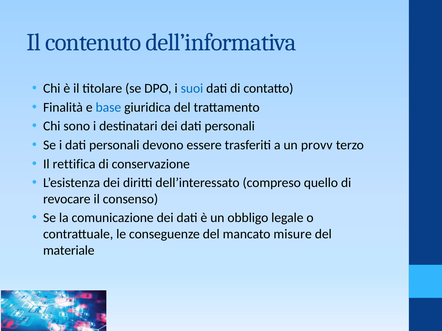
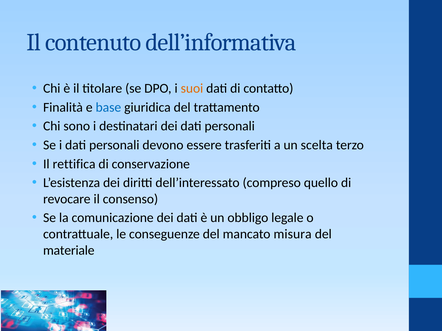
suoi colour: blue -> orange (192, 89)
provv: provv -> scelta (317, 145)
misure: misure -> misura (293, 234)
